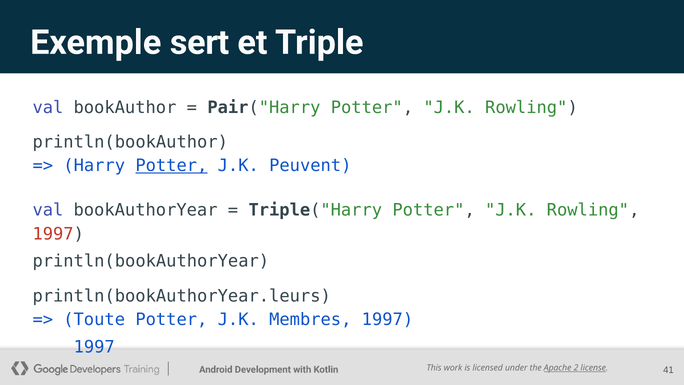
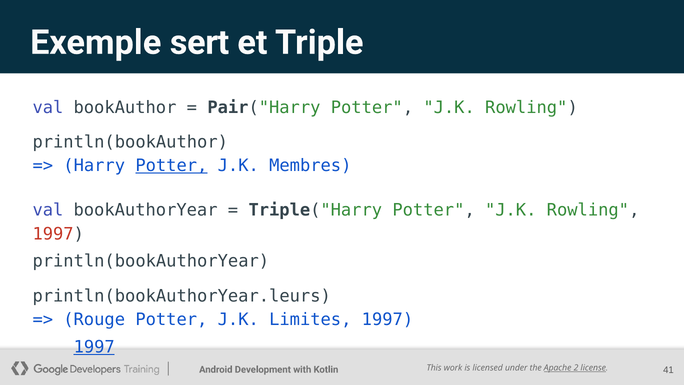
Peuvent: Peuvent -> Membres (310, 166)
Toute: Toute -> Rouge (94, 319)
Membres: Membres -> Limites (310, 319)
1997 underline: none -> present (94, 347)
